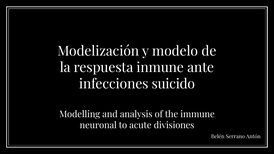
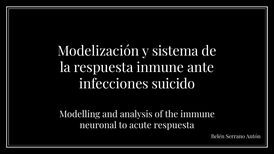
modelo: modelo -> sistema (175, 51)
acute divisiones: divisiones -> respuesta (174, 125)
